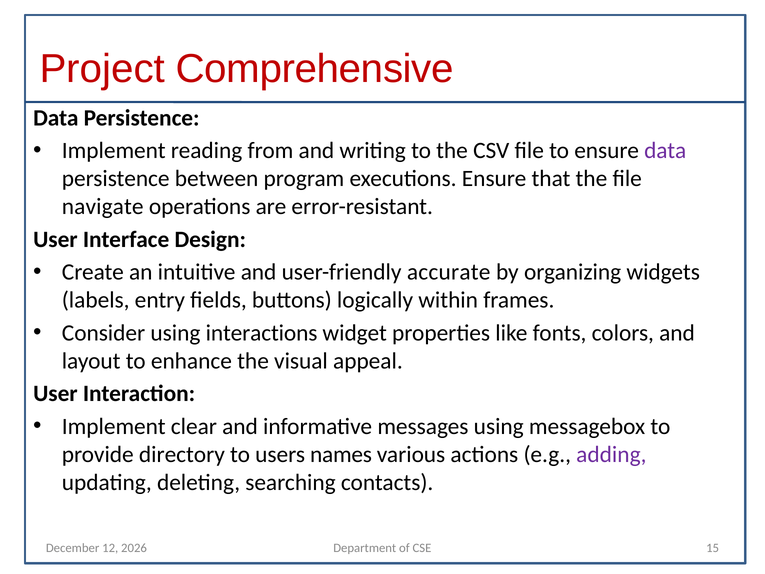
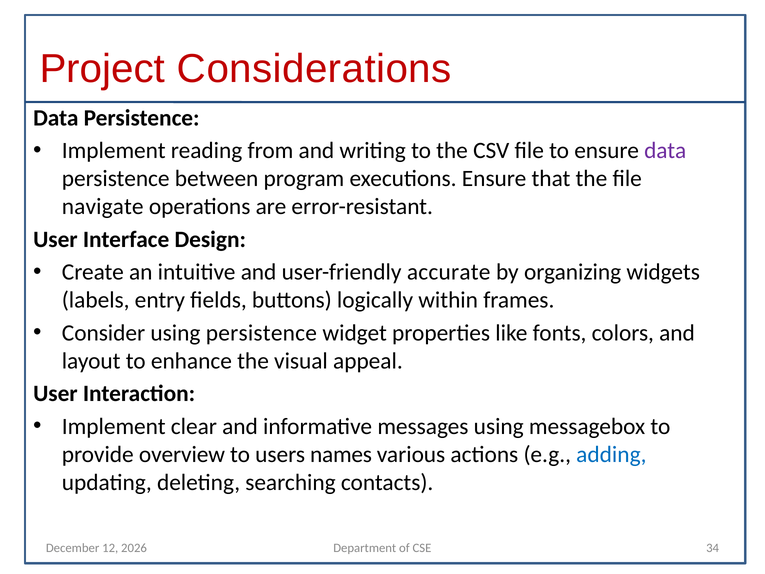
Comprehensive: Comprehensive -> Considerations (314, 69)
using interactions: interactions -> persistence (261, 333)
directory: directory -> overview (182, 454)
adding colour: purple -> blue (611, 454)
15: 15 -> 34 (713, 548)
